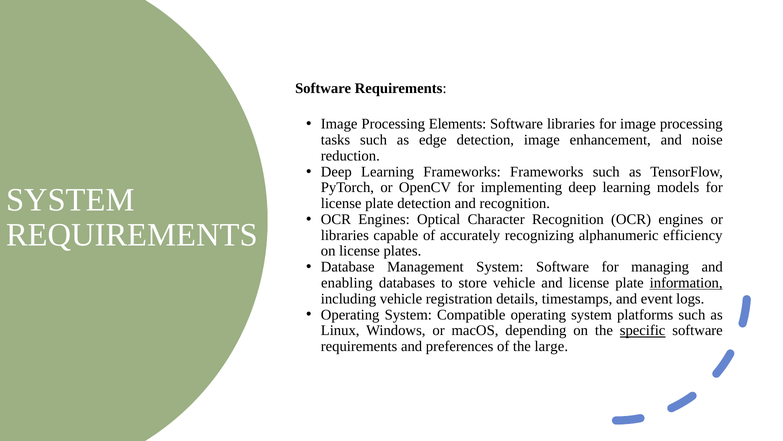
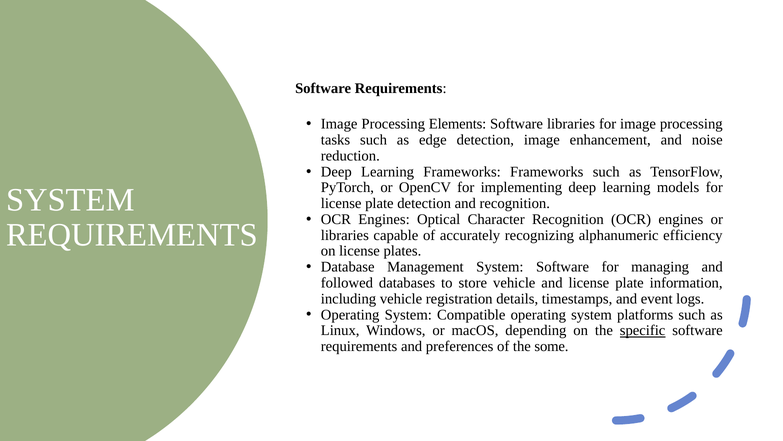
enabling: enabling -> followed (347, 283)
information underline: present -> none (686, 283)
large: large -> some (551, 346)
